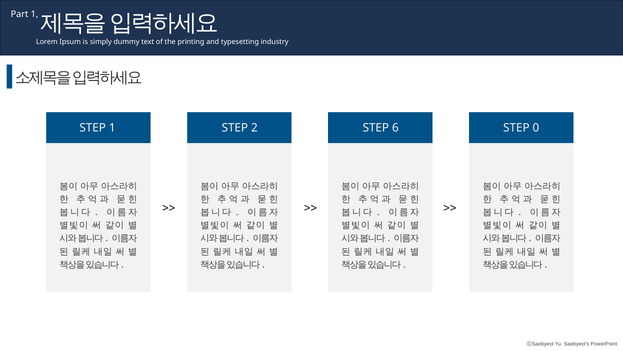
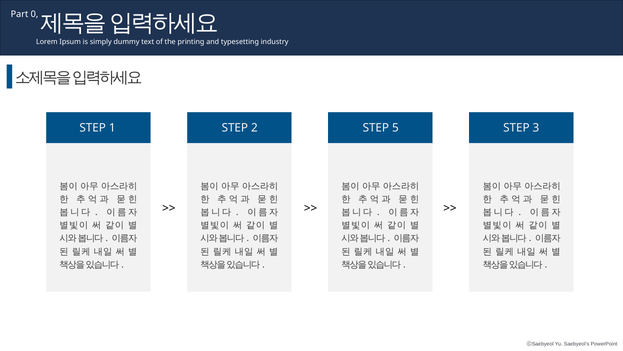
Part 1: 1 -> 0 (35, 14)
6: 6 -> 5 (395, 128)
0: 0 -> 3 (536, 128)
